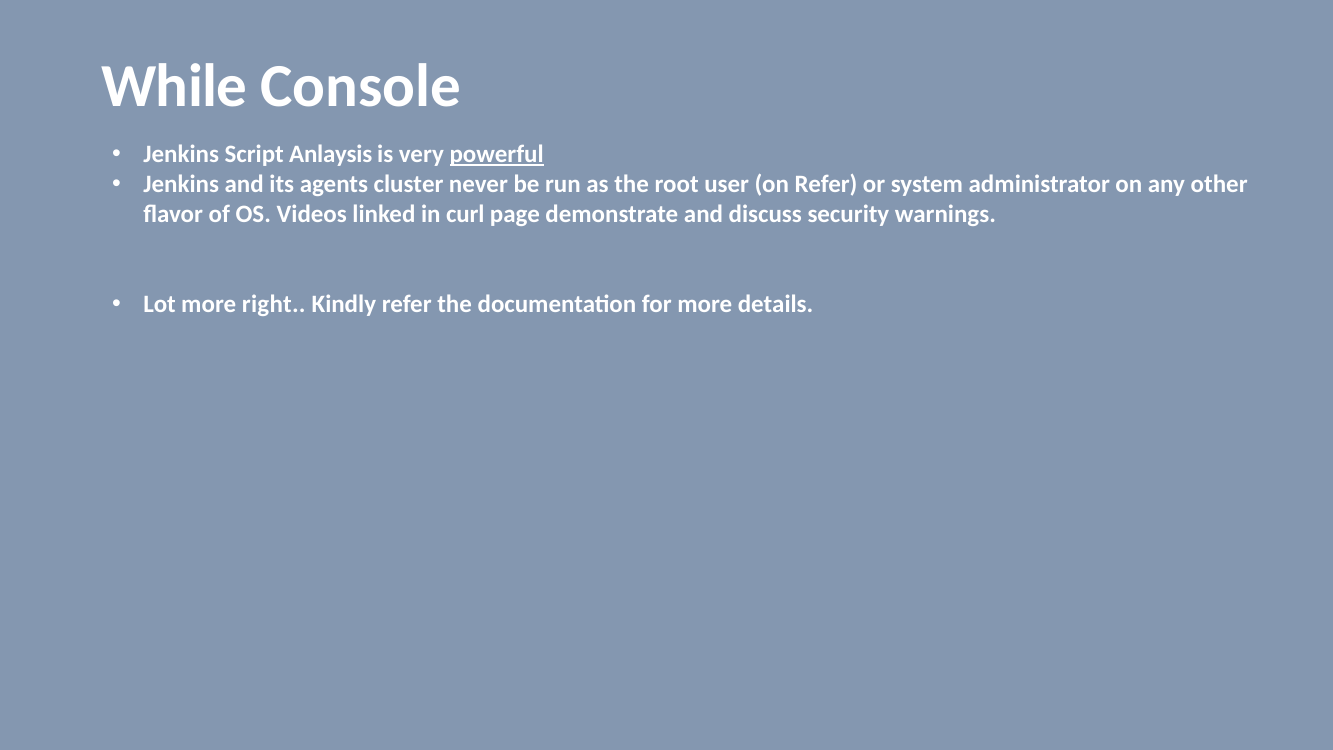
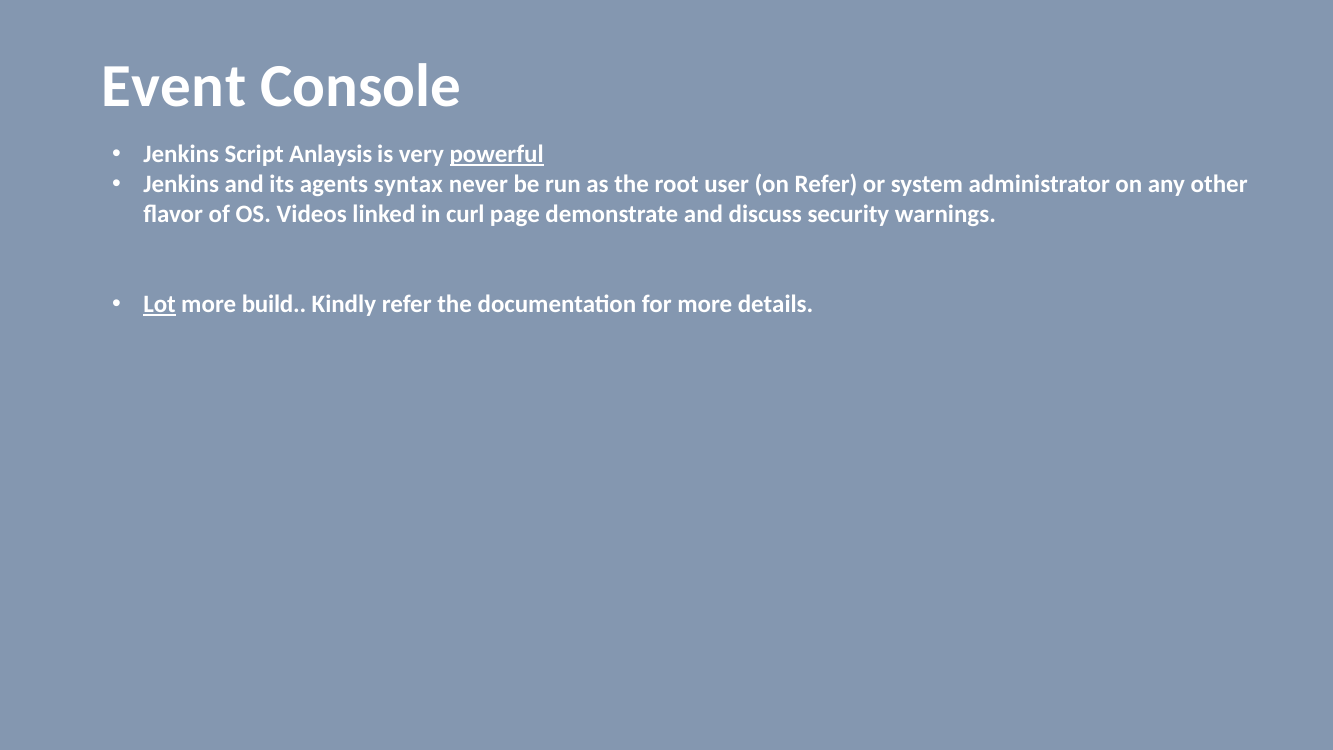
While: While -> Event (174, 86)
cluster: cluster -> syntax (408, 184)
Lot underline: none -> present (160, 304)
right: right -> build (274, 304)
